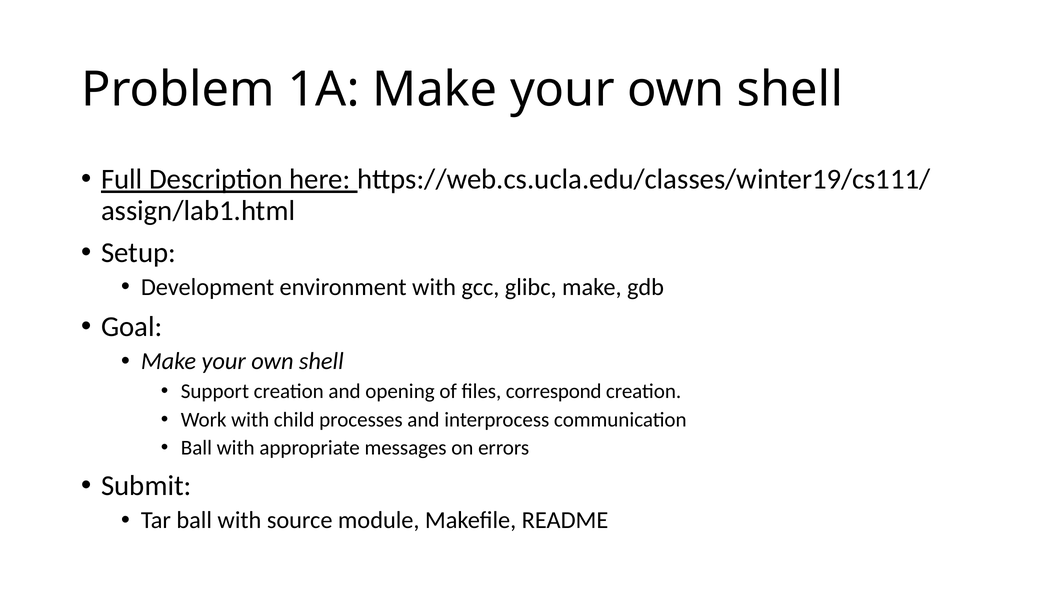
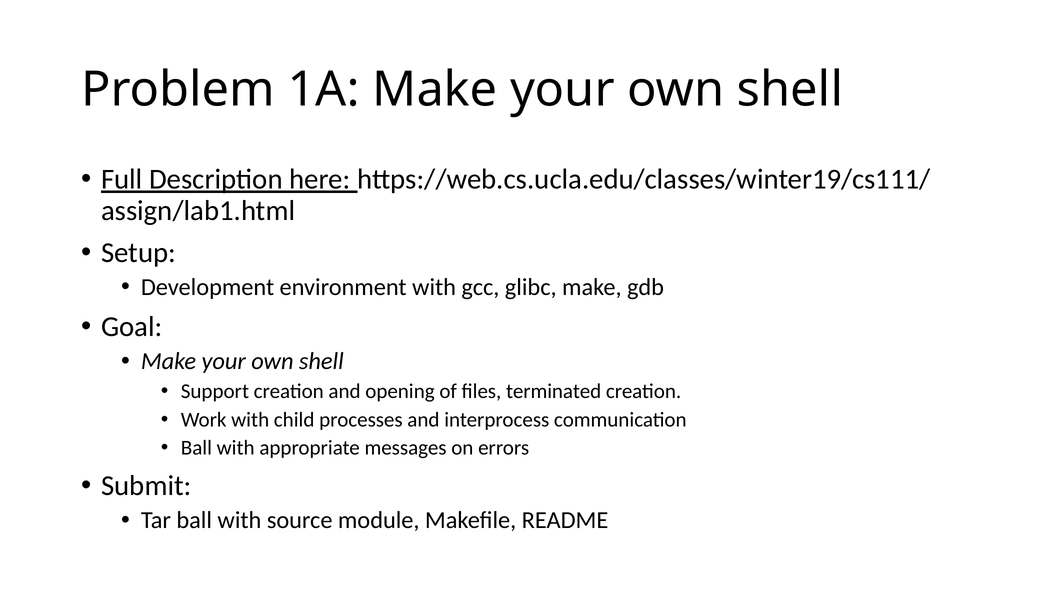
correspond: correspond -> terminated (554, 391)
